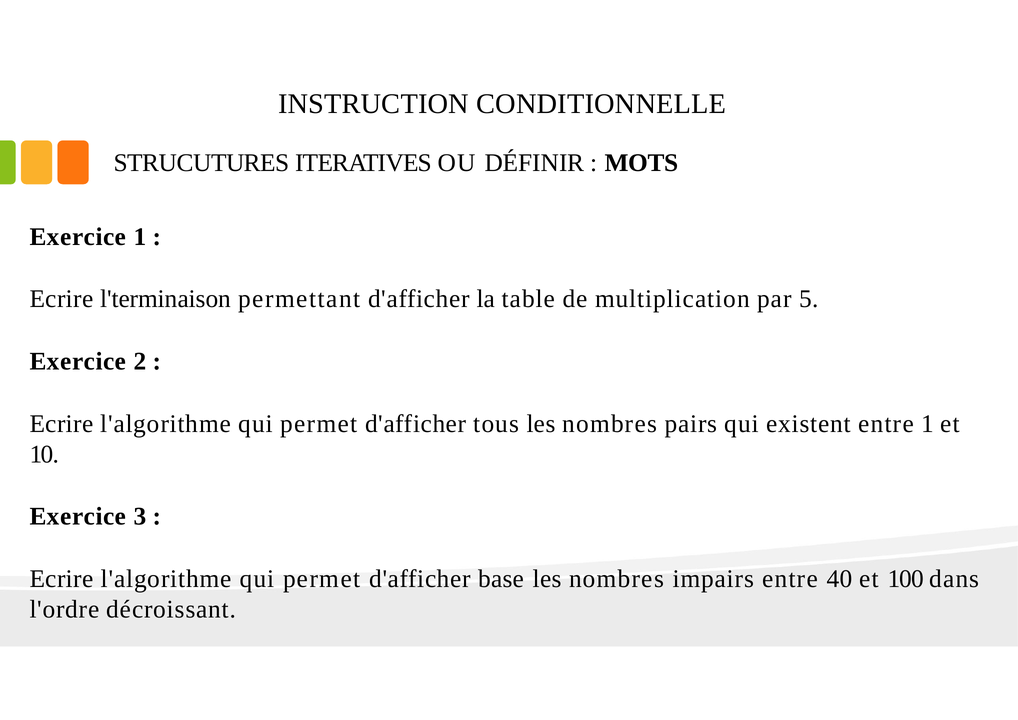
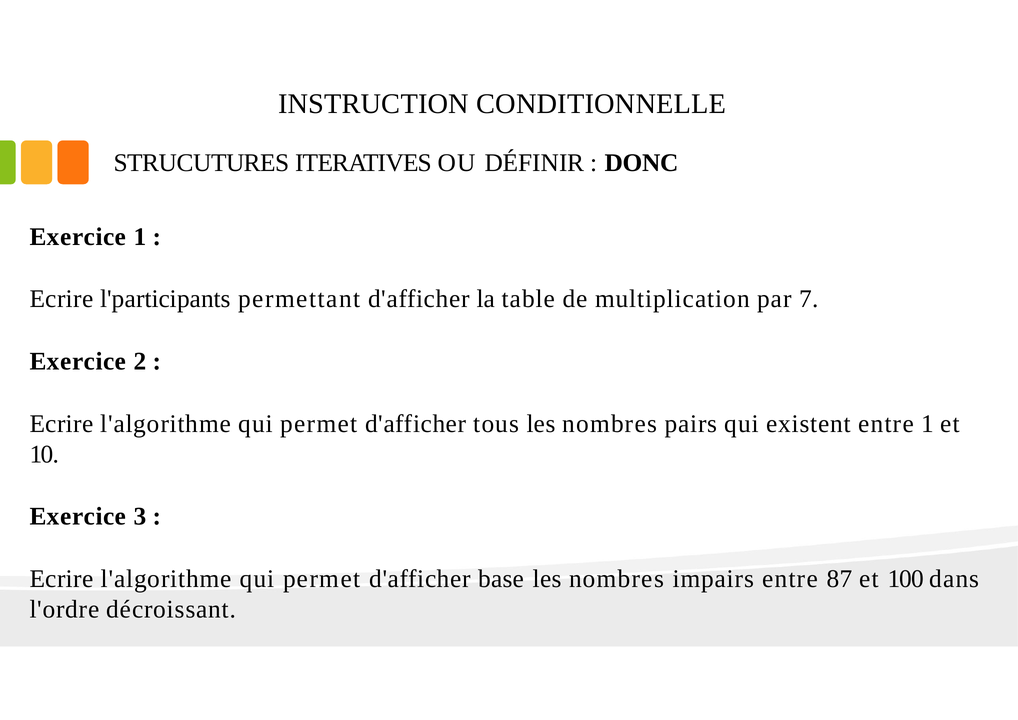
MOTS: MOTS -> DONC (642, 163)
l'terminaison: l'terminaison -> l'participants (166, 299)
5: 5 -> 7 (809, 299)
40: 40 -> 87 (840, 579)
